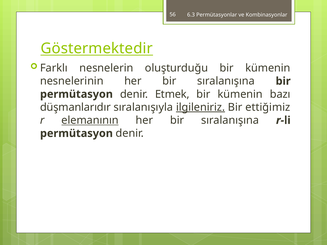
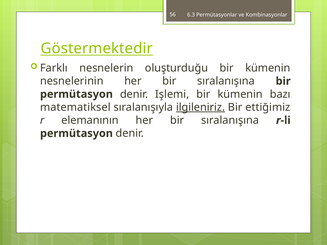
Etmek: Etmek -> Işlemi (172, 94)
düşmanlarıdır: düşmanlarıdır -> matematiksel (75, 107)
elemanının underline: present -> none (90, 120)
